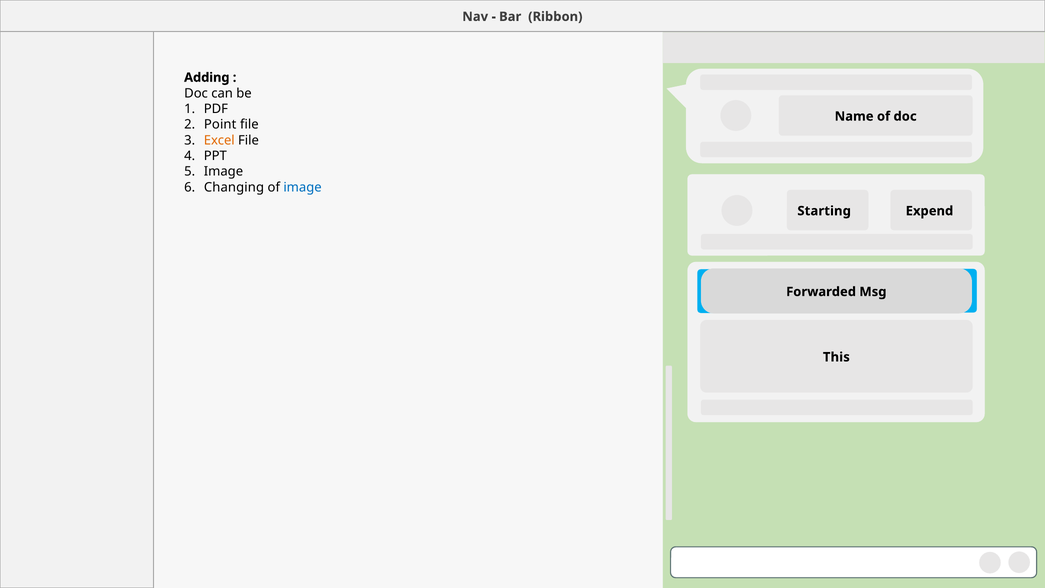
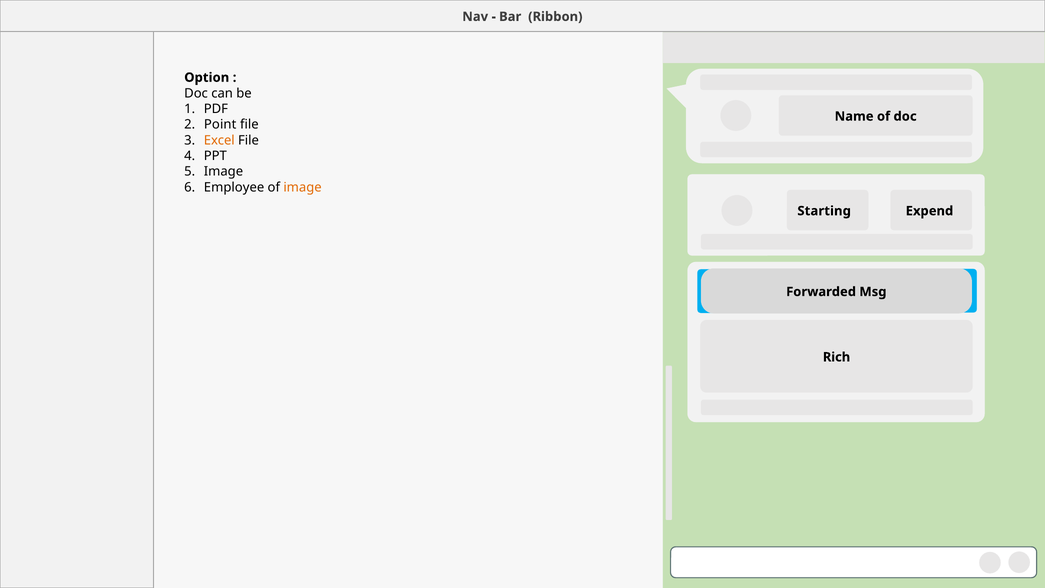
Adding: Adding -> Option (207, 77)
Changing: Changing -> Employee (234, 187)
image colour: blue -> orange (303, 187)
This: This -> Rich (836, 357)
